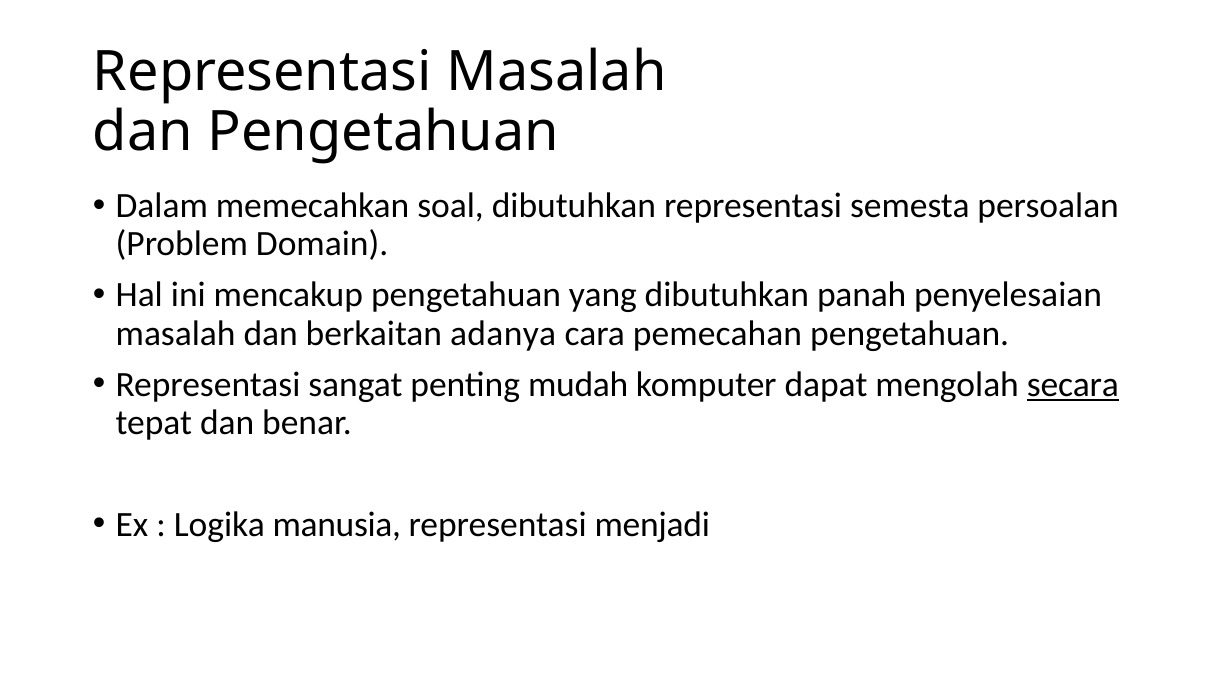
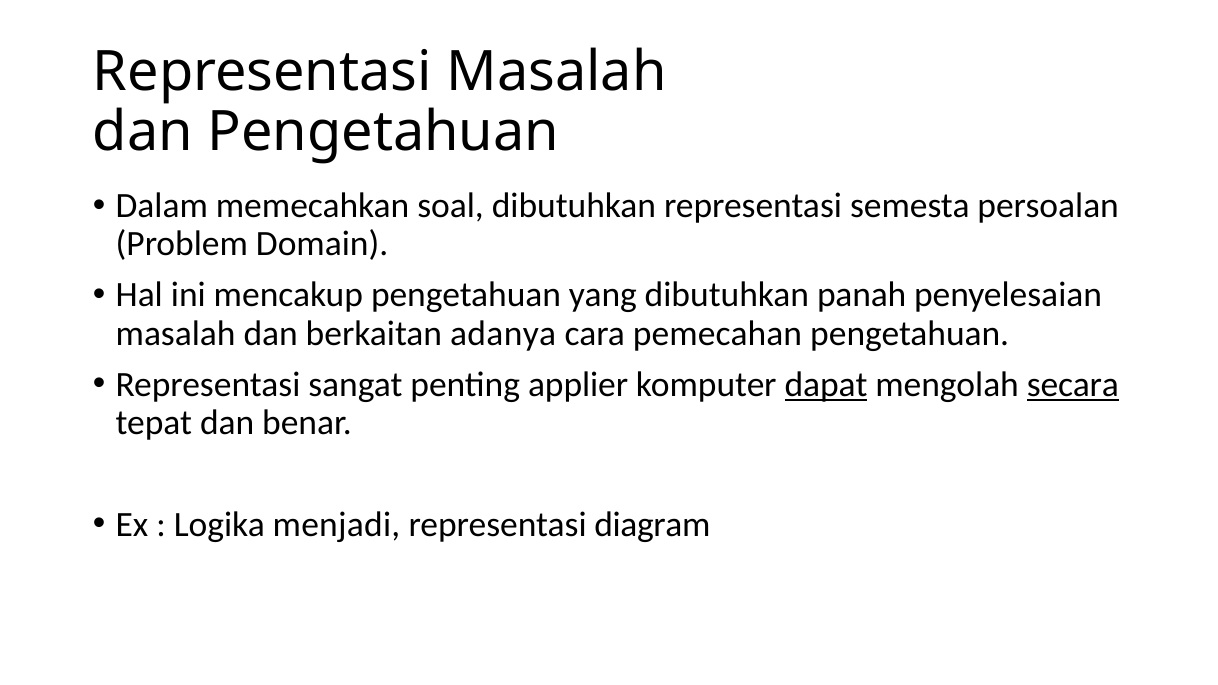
mudah: mudah -> applier (578, 384)
dapat underline: none -> present (826, 384)
manusia: manusia -> menjadi (337, 525)
menjadi: menjadi -> diagram (652, 525)
